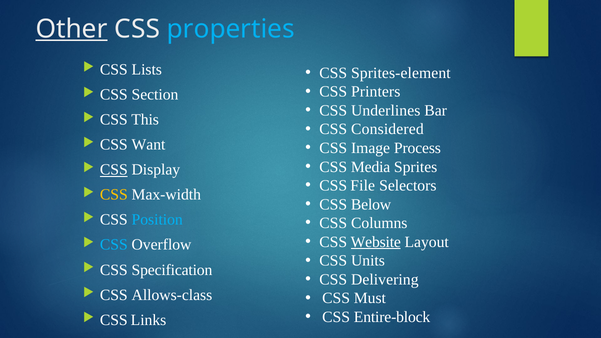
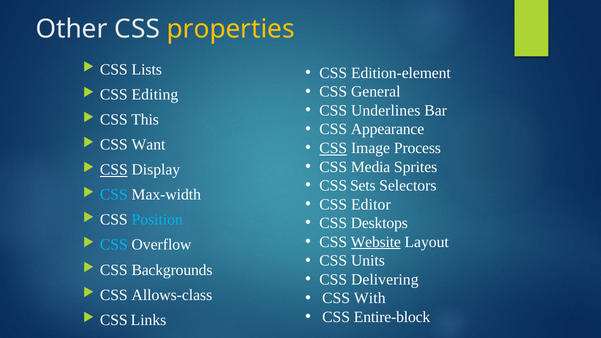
Other underline: present -> none (72, 29)
properties colour: light blue -> yellow (231, 29)
Sprites-element: Sprites-element -> Edition-element (401, 73)
Printers: Printers -> General (376, 92)
Section: Section -> Editing (155, 95)
Considered: Considered -> Appearance (388, 129)
CSS underline: none -> present (333, 148)
File: File -> Sets (363, 186)
CSS colour: yellow -> light blue (114, 195)
Below: Below -> Editor (371, 204)
Columns: Columns -> Desktops (379, 223)
Specification: Specification -> Backgrounds (172, 270)
Must: Must -> With (370, 298)
